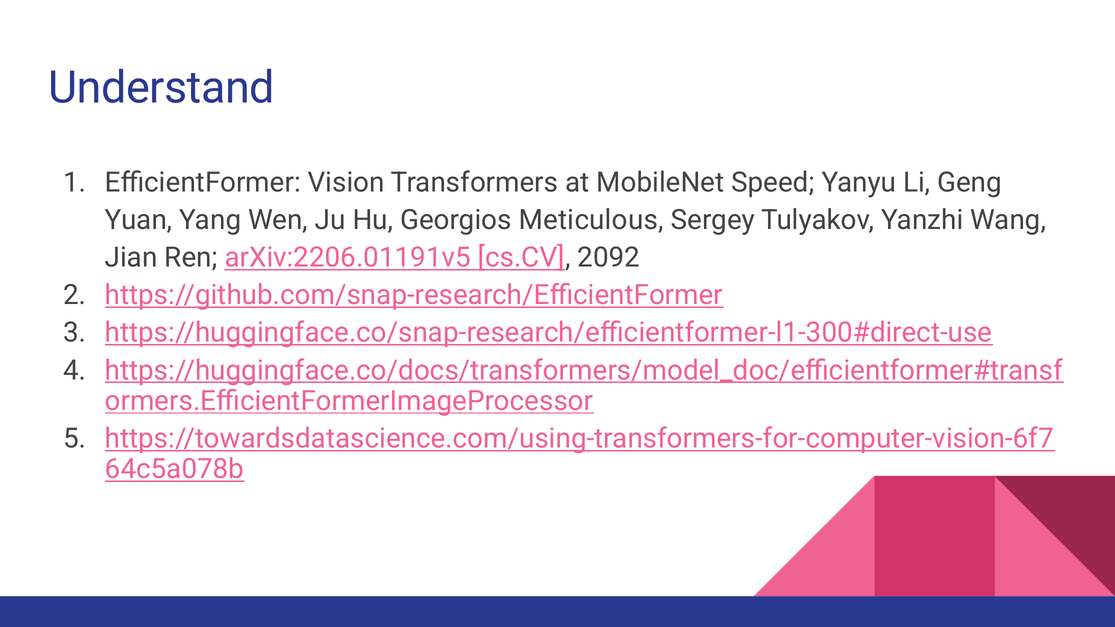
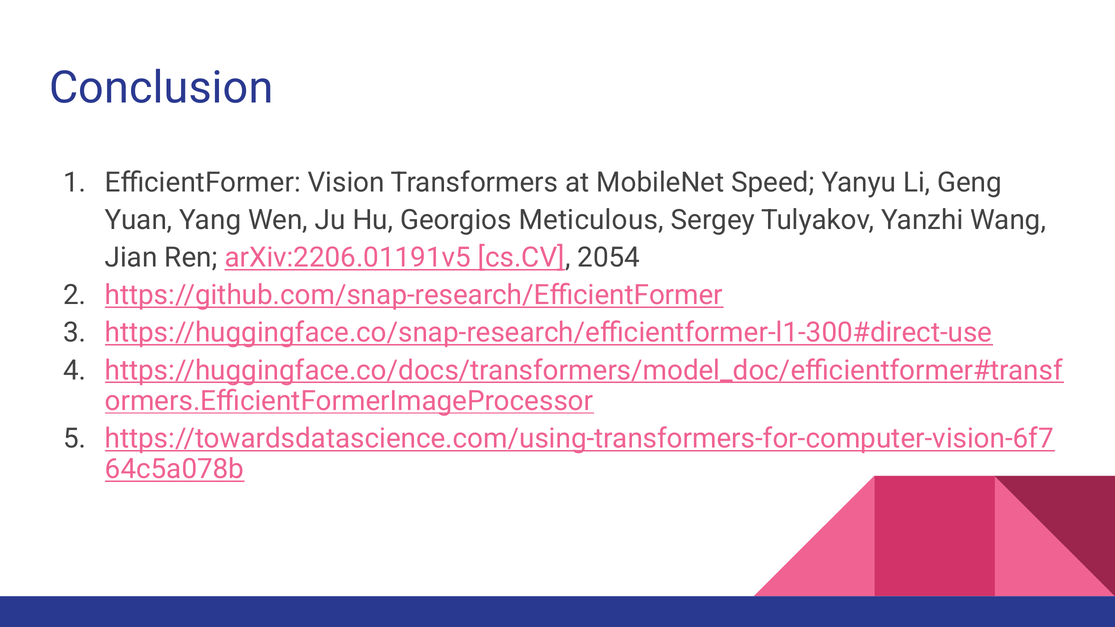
Understand: Understand -> Conclusion (161, 88)
2092: 2092 -> 2054 (609, 258)
